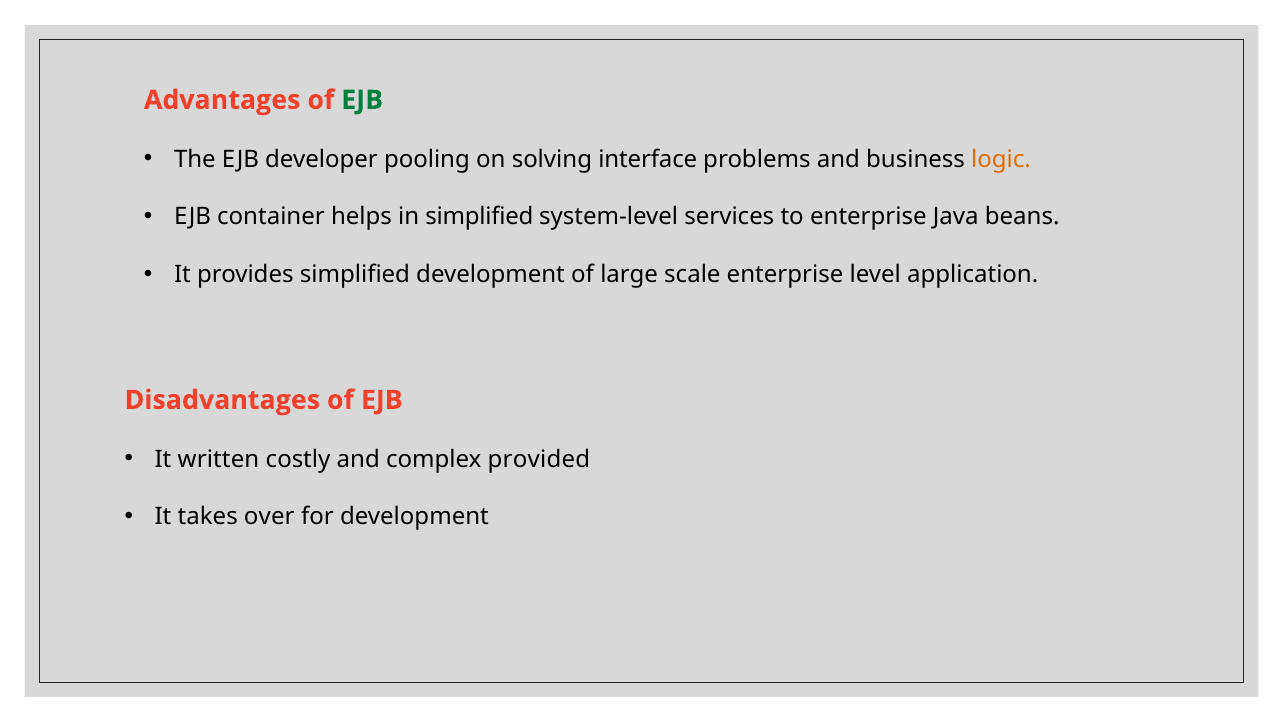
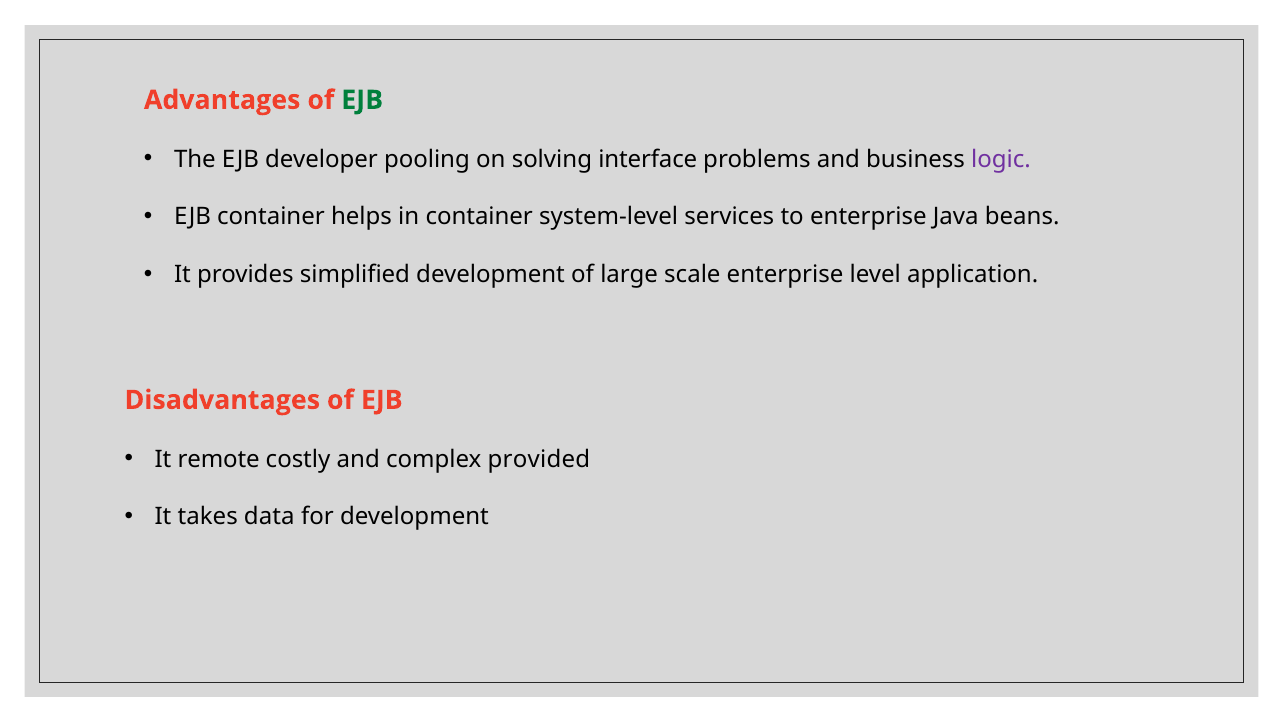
logic colour: orange -> purple (1001, 159)
in simplified: simplified -> container (479, 217)
written: written -> remote (219, 459)
over: over -> data (269, 517)
